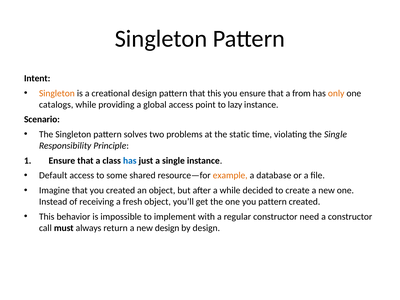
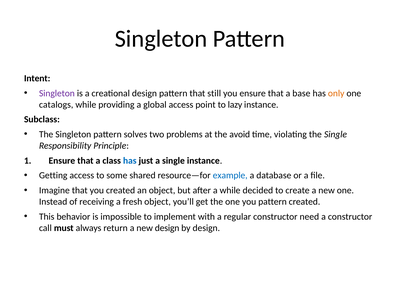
Singleton colour: orange -> purple (57, 93)
that this: this -> still (214, 93)
from: from -> base (301, 93)
Scenario: Scenario -> Subclass (42, 119)
static: static -> avoid (240, 134)
Default: Default -> Getting (53, 175)
example colour: orange -> blue (230, 175)
